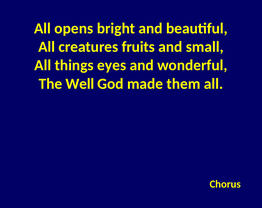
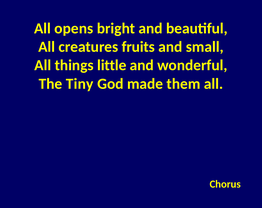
eyes: eyes -> little (112, 65)
Well: Well -> Tiny (80, 84)
